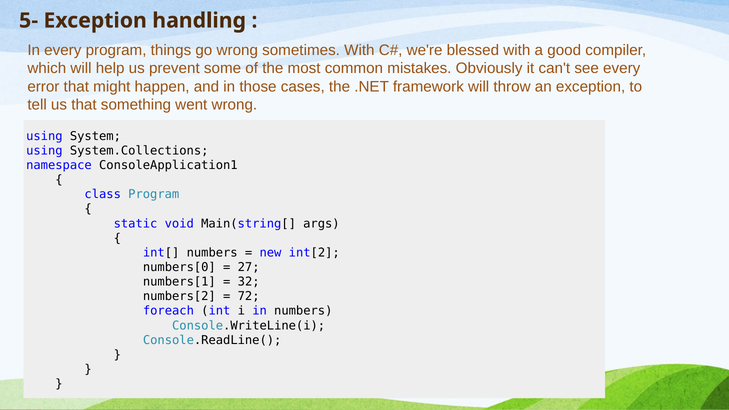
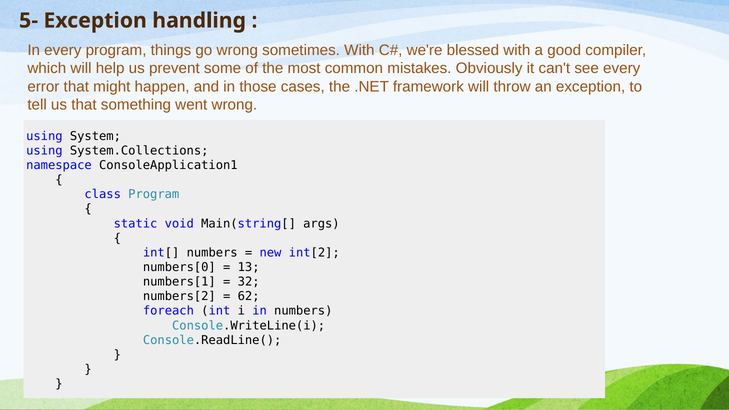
27: 27 -> 13 (249, 267)
72: 72 -> 62 (249, 296)
